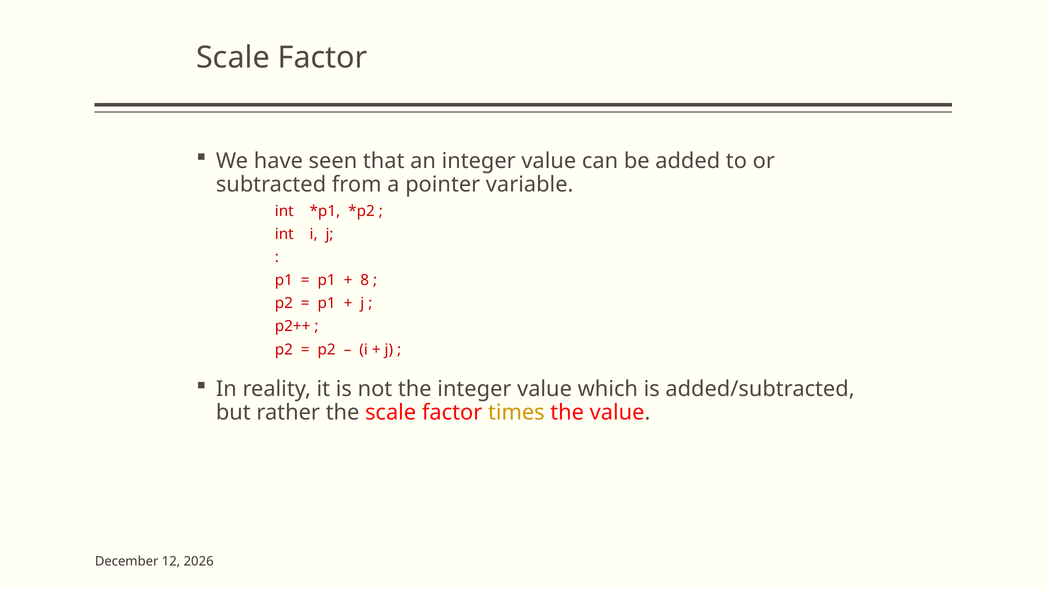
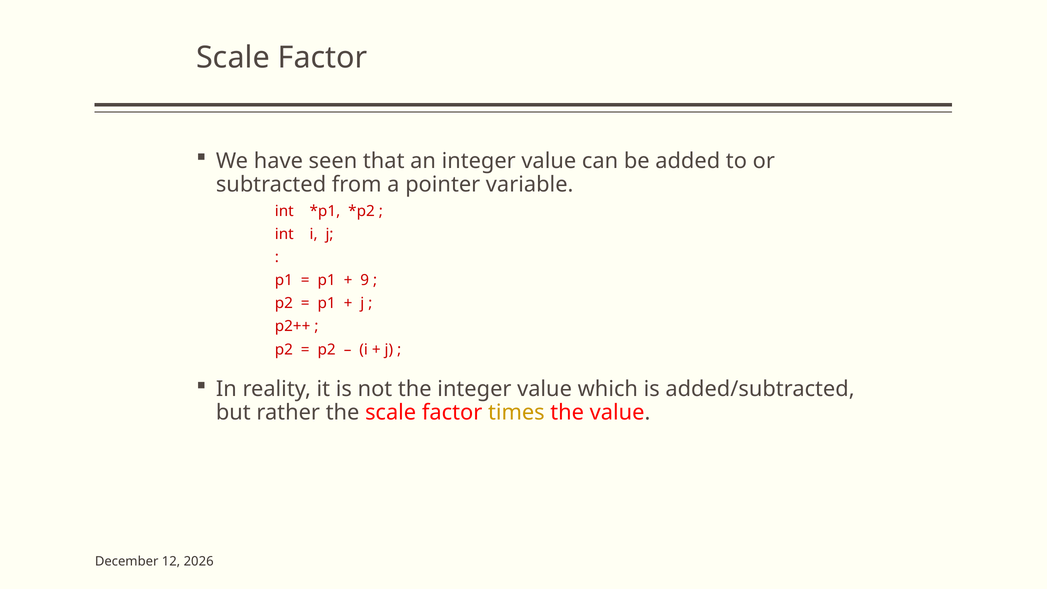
8: 8 -> 9 (365, 280)
